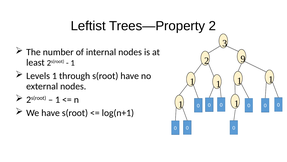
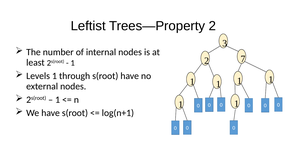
9: 9 -> 7 (243, 59)
